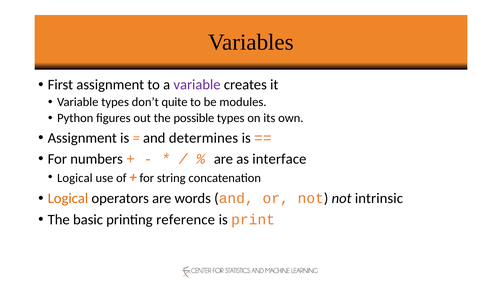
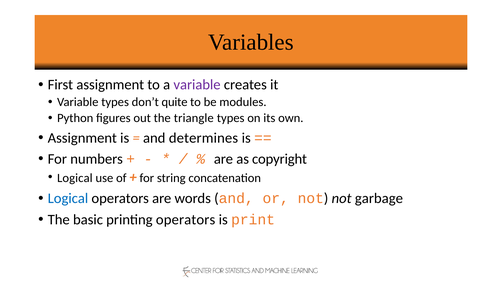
possible: possible -> triangle (194, 118)
interface: interface -> copyright (279, 159)
Logical colour: orange -> blue (68, 199)
intrinsic: intrinsic -> garbage (379, 199)
printing reference: reference -> operators (186, 220)
